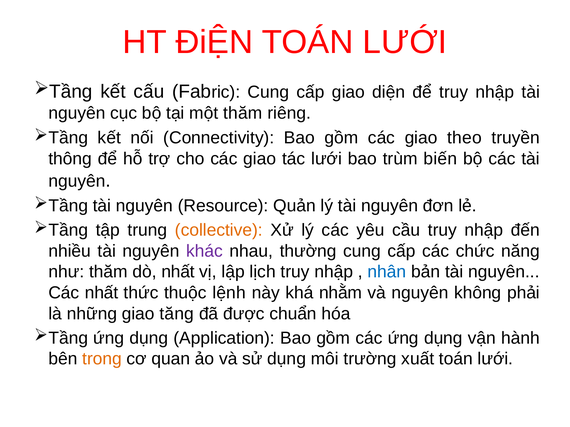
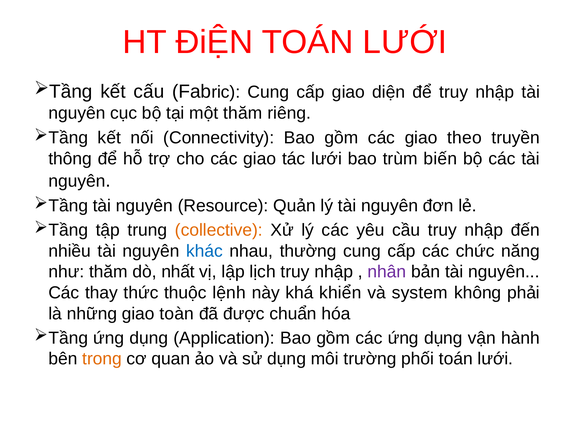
khác colour: purple -> blue (205, 251)
nhân colour: blue -> purple (387, 272)
Các nhất: nhất -> thay (101, 293)
nhằm: nhằm -> khiển (340, 293)
và nguyên: nguyên -> system (420, 293)
tăng: tăng -> toàn (177, 314)
xuất: xuất -> phối (418, 359)
